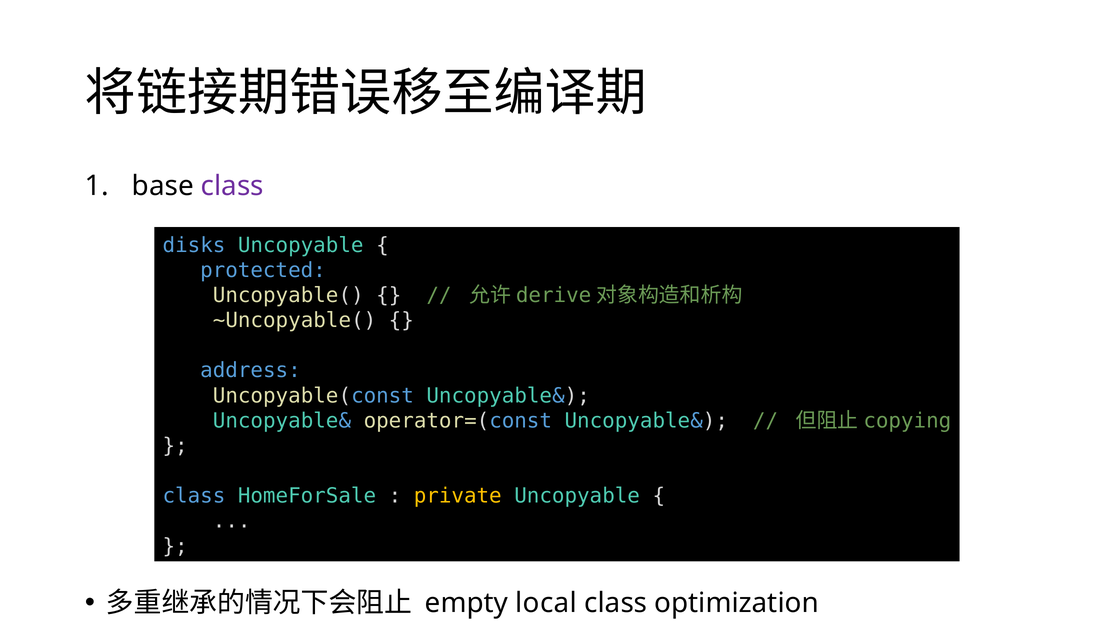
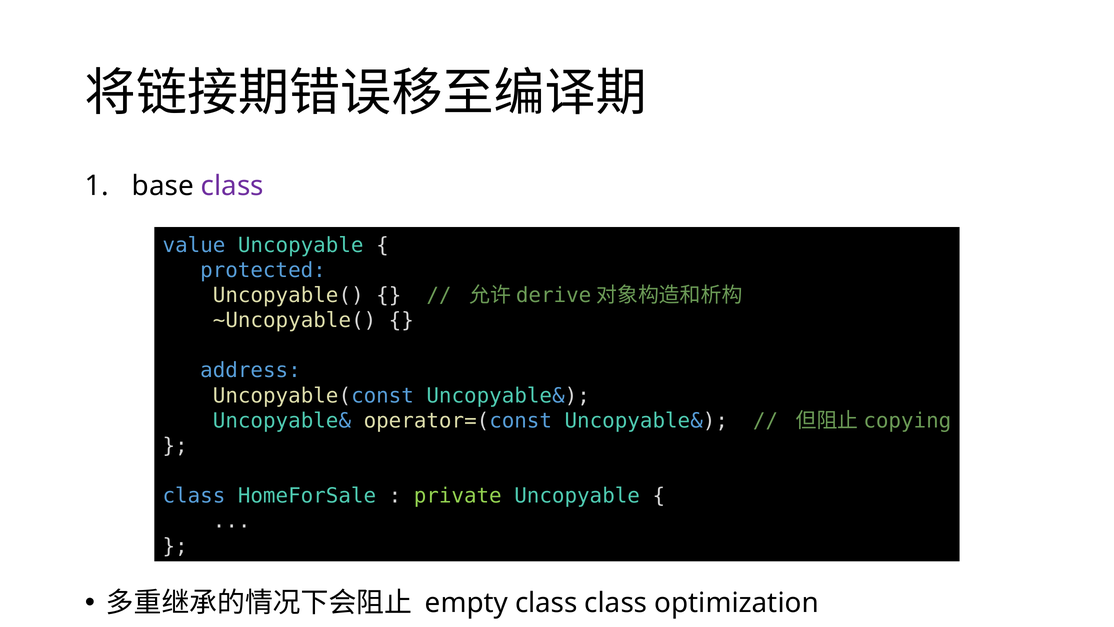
disks: disks -> value (194, 245)
private colour: yellow -> light green (458, 496)
empty local: local -> class (546, 603)
